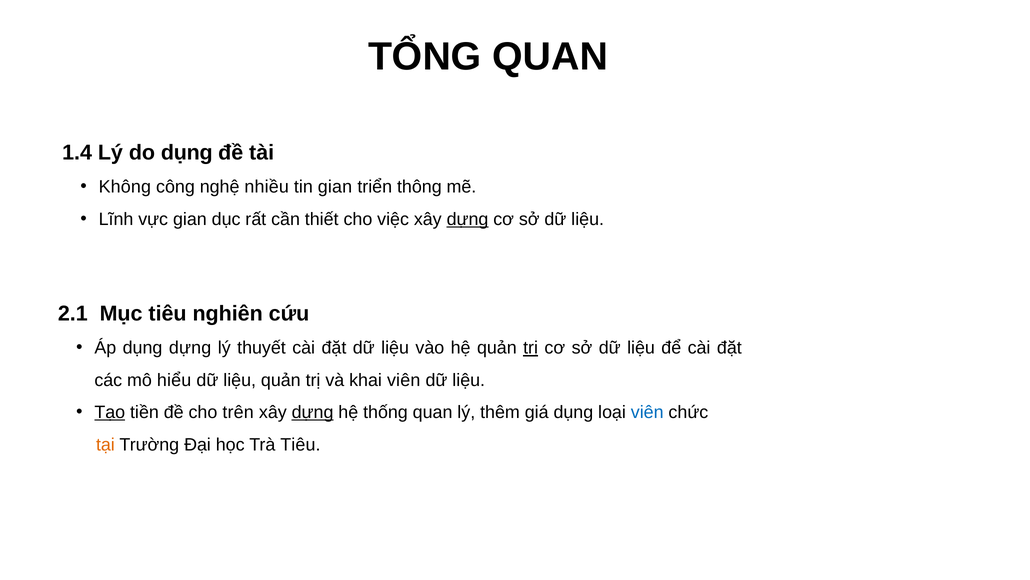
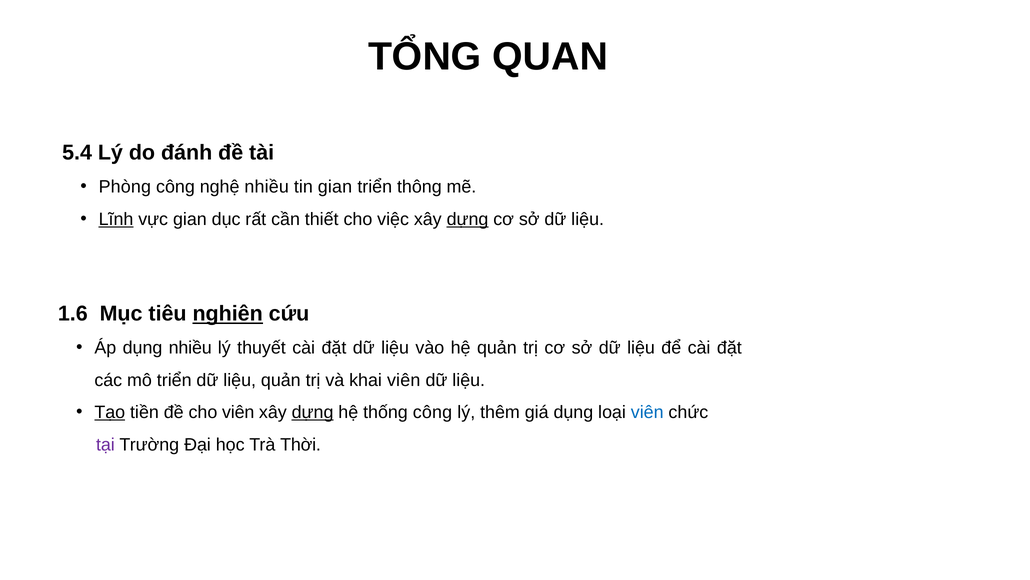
1.4: 1.4 -> 5.4 (77, 153)
do dụng: dụng -> đánh (187, 153)
Không: Không -> Phòng (125, 187)
Lĩnh underline: none -> present (116, 219)
2.1: 2.1 -> 1.6 (73, 314)
nghiên underline: none -> present (228, 314)
dụng dựng: dựng -> nhiều (190, 348)
trị underline: present -> none (531, 348)
mô hiểu: hiểu -> triển (174, 380)
cho trên: trên -> viên (238, 412)
thống quan: quan -> công (432, 412)
tại colour: orange -> purple (105, 444)
Trà Tiêu: Tiêu -> Thời (301, 444)
